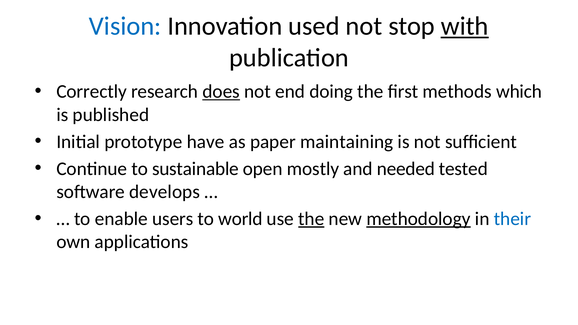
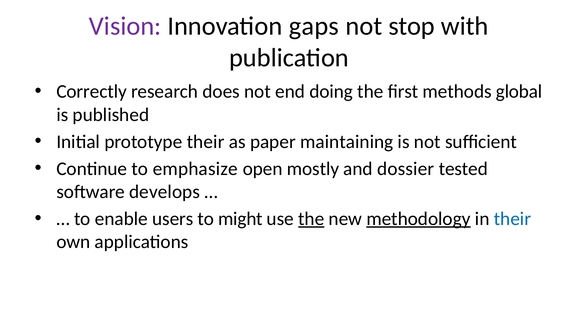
Vision colour: blue -> purple (125, 26)
used: used -> gaps (314, 26)
with underline: present -> none (465, 26)
does underline: present -> none (221, 92)
which: which -> global (519, 92)
prototype have: have -> their (206, 142)
sustainable: sustainable -> emphasize (195, 169)
needed: needed -> dossier (406, 169)
world: world -> might (240, 219)
